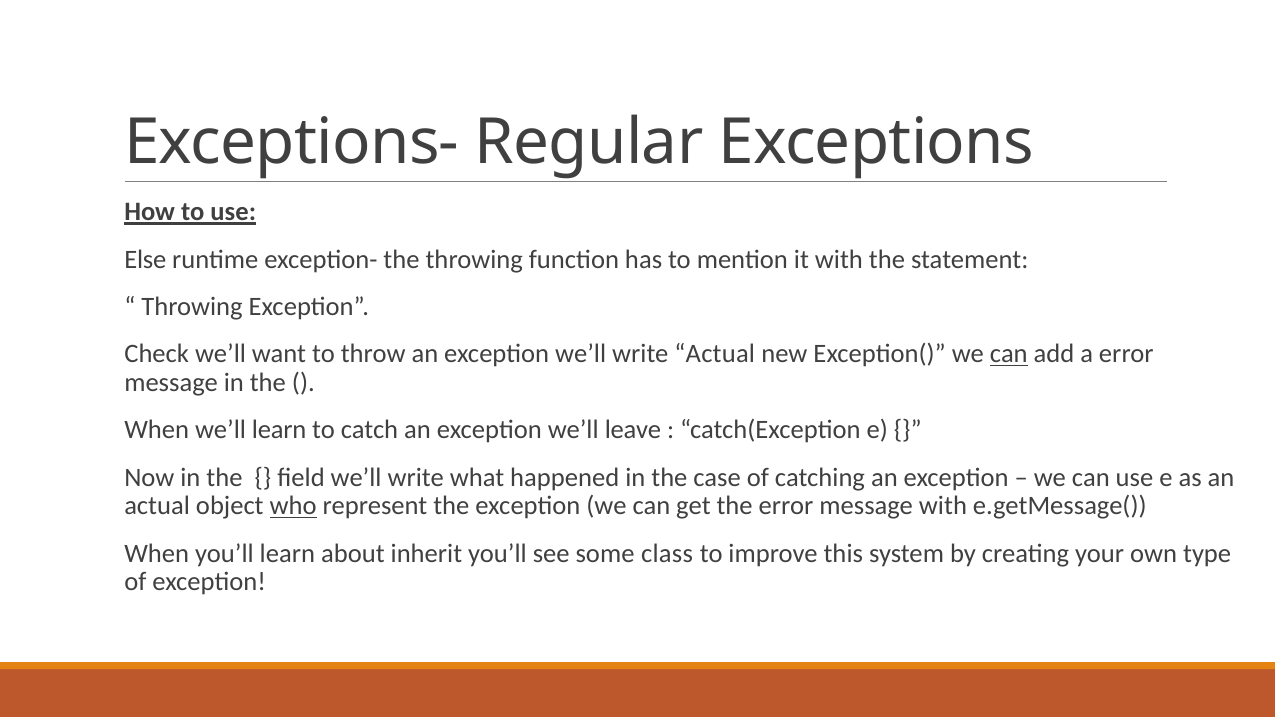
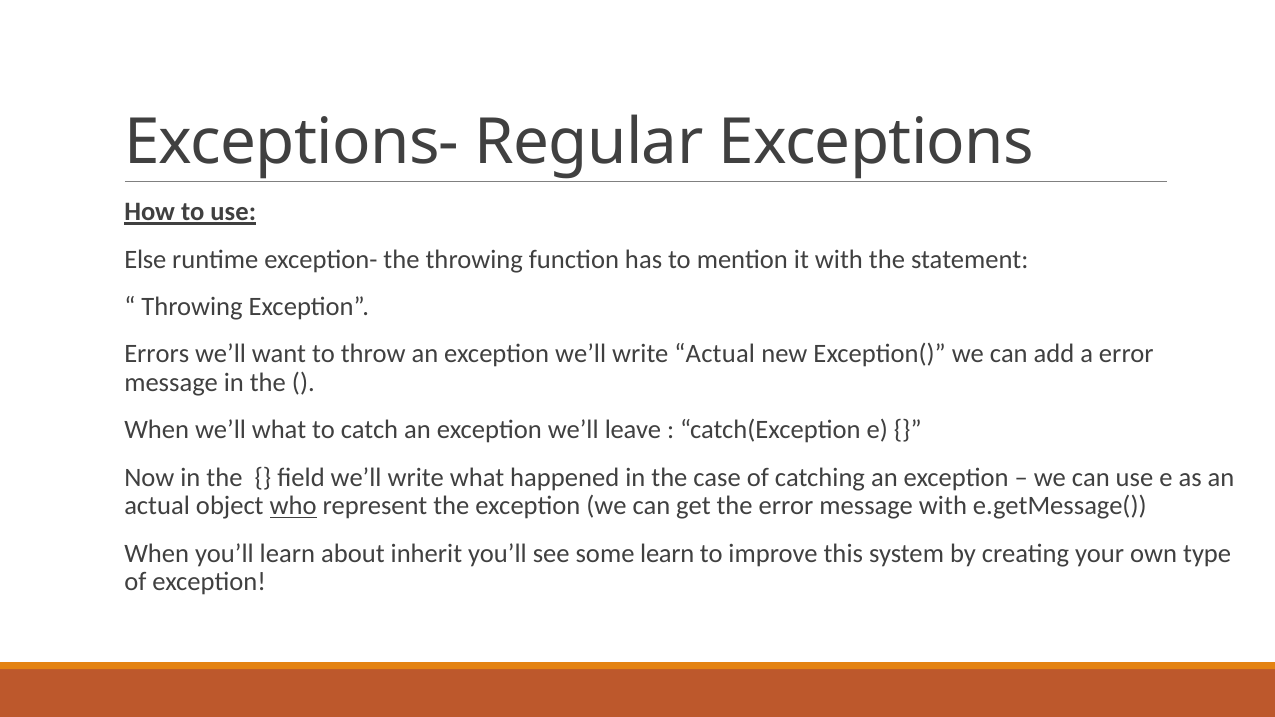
Check: Check -> Errors (157, 354)
can underline: present -> none (1009, 354)
we’ll learn: learn -> what (279, 430)
some class: class -> learn (667, 553)
